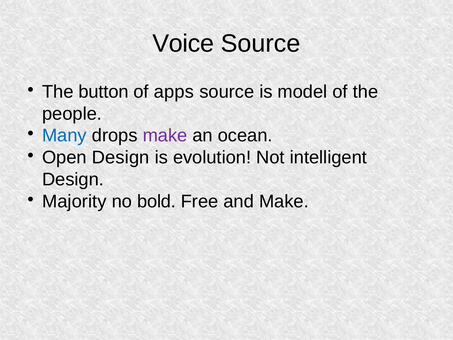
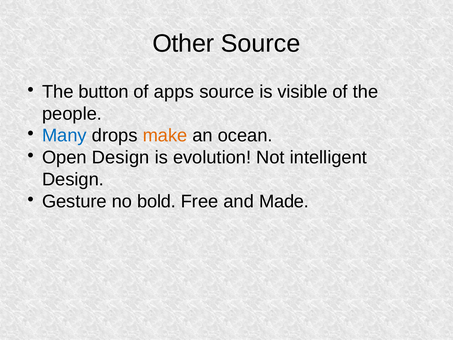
Voice: Voice -> Other (183, 44)
model: model -> visible (303, 92)
make colour: purple -> orange (165, 136)
Majority: Majority -> Gesture (74, 201)
and Make: Make -> Made (284, 201)
